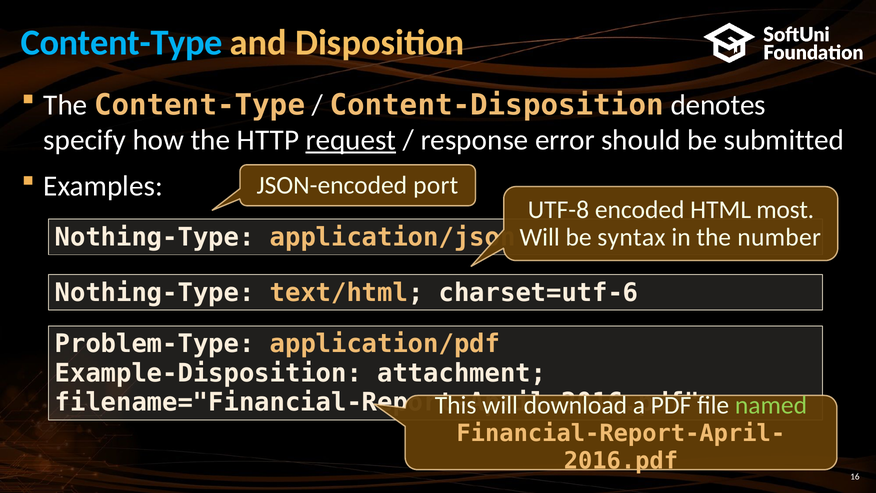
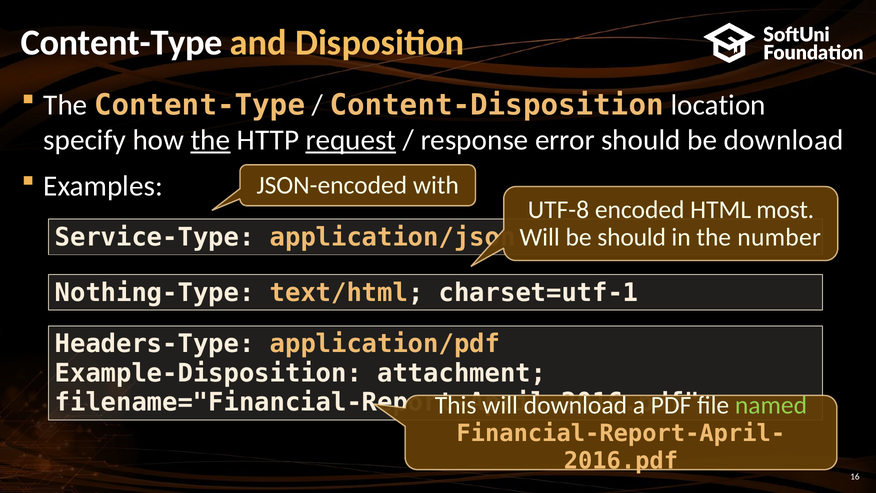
Content-Type colour: light blue -> white (122, 43)
denotes: denotes -> location (718, 105)
the underline: none -> present (210, 140)
be submitted: submitted -> download (784, 140)
port: port -> with (436, 185)
Nothing-Type: Nothing-Type -> Service-Type (155, 237)
be syntax: syntax -> should (632, 237)
charset=utf-6: charset=utf-6 -> charset=utf-1 (539, 293)
Problem-Type: Problem-Type -> Headers-Type (155, 344)
